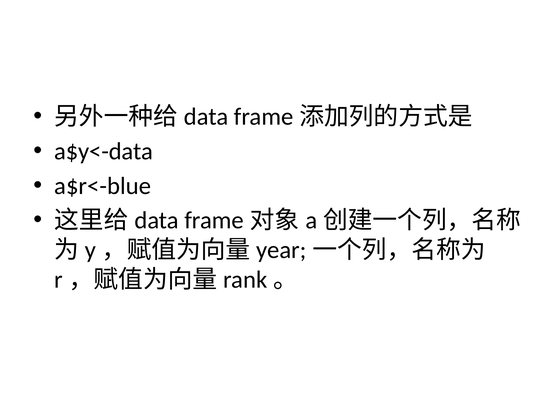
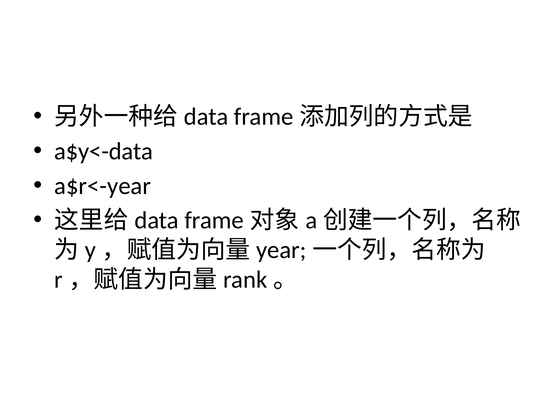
a$r<-blue: a$r<-blue -> a$r<-year (103, 186)
